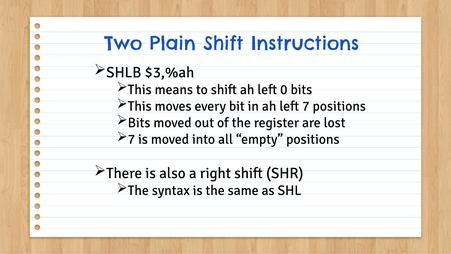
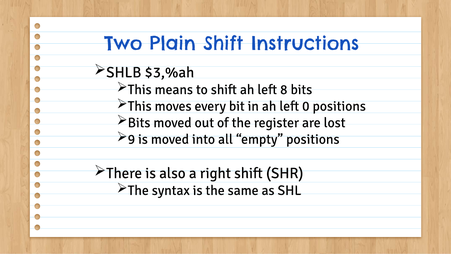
0: 0 -> 8 (284, 89)
left 7: 7 -> 0 (306, 106)
7: 7 -> 9 (131, 139)
